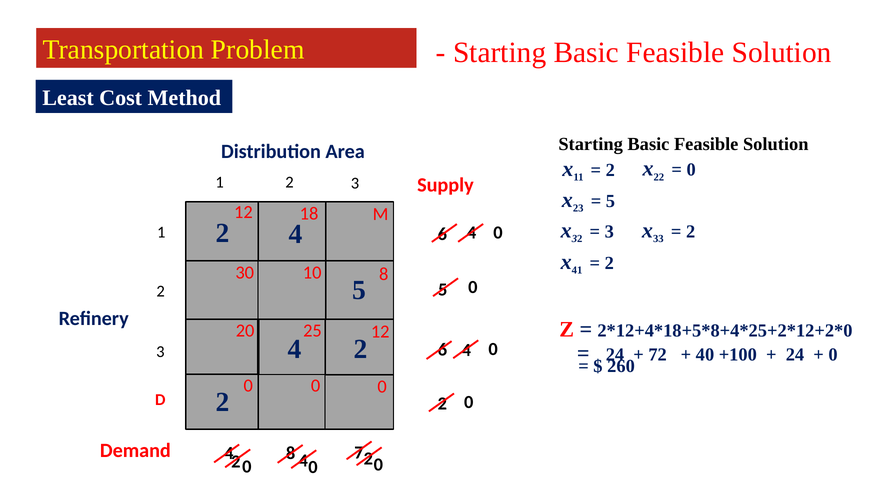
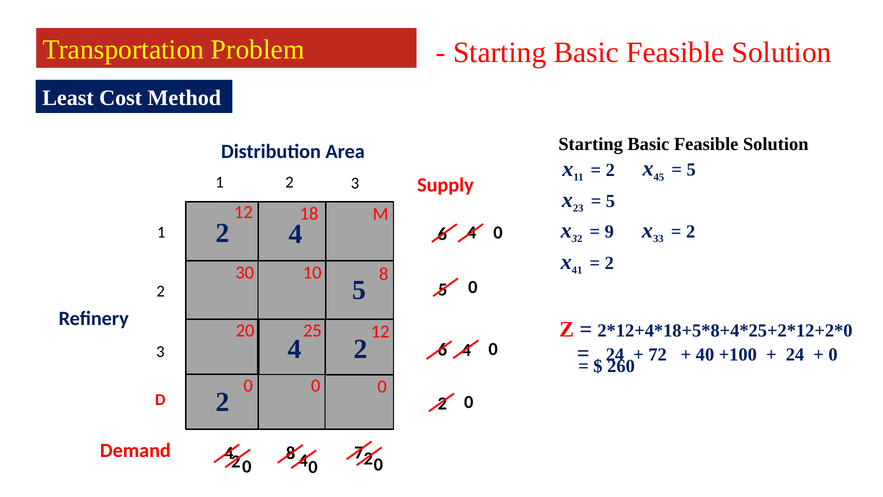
22: 22 -> 45 (659, 177)
0: 0 -> 5 (691, 170)
3: 3 -> 9 (609, 232)
